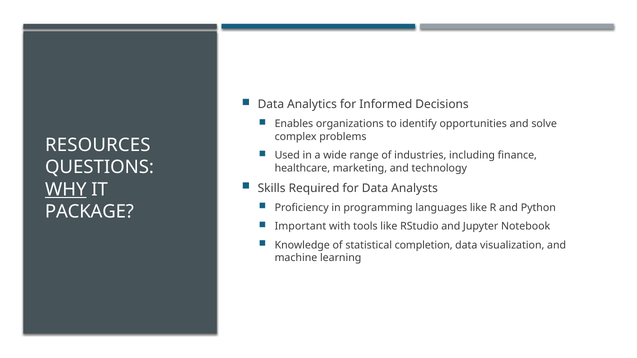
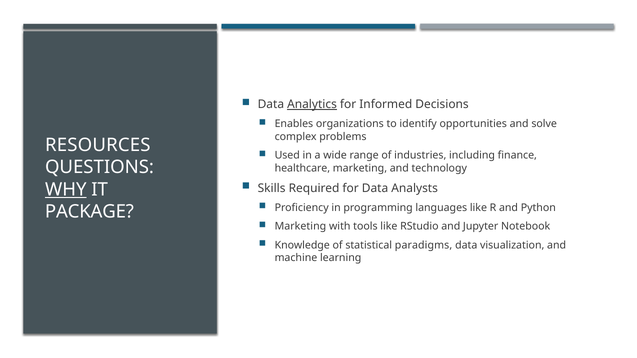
Analytics underline: none -> present (312, 104)
Important: Important -> Marketing (300, 227)
completion: completion -> paradigms (424, 245)
